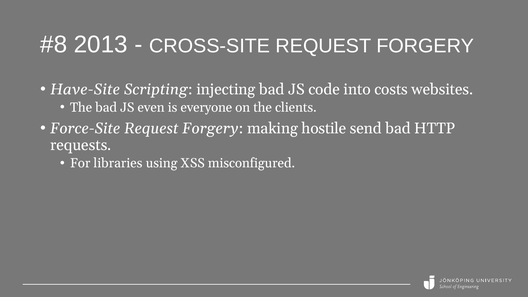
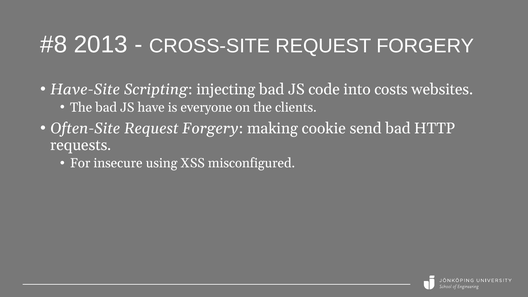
even: even -> have (151, 107)
Force-Site: Force-Site -> Often-Site (85, 128)
hostile: hostile -> cookie (324, 128)
libraries: libraries -> insecure (118, 163)
